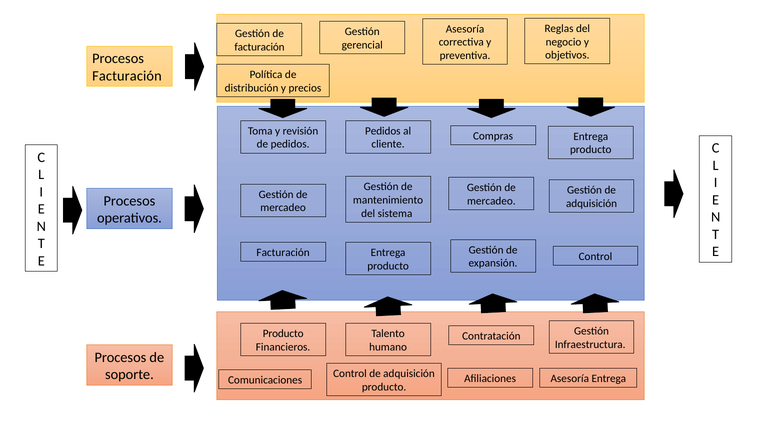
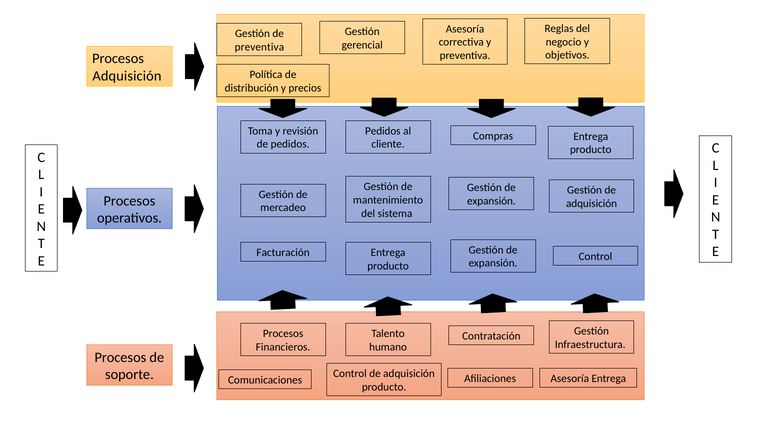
facturación: facturación -> preventiva (259, 47)
Facturación: Facturación -> Adquisición (127, 76)
mercadeo: mercadeo -> expansión (491, 201)
Producto: Producto -> Procesos (283, 333)
